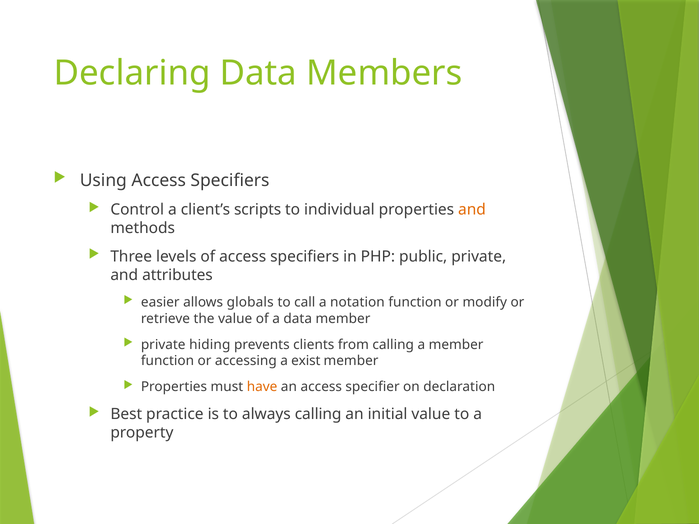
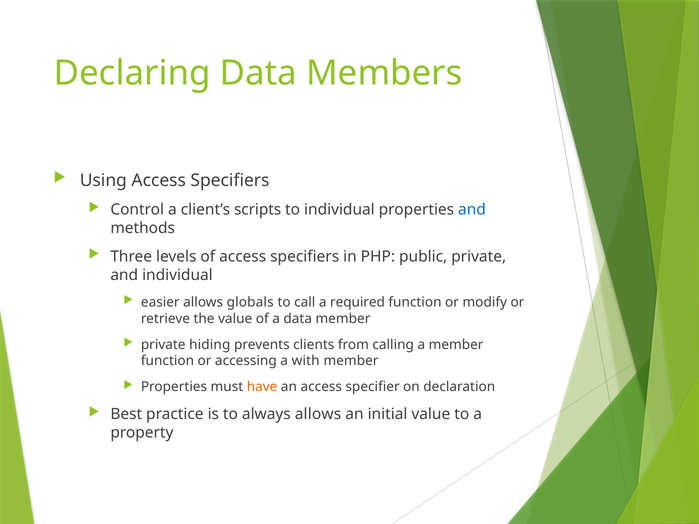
and colour: orange -> blue (472, 210)
and attributes: attributes -> individual (177, 275)
notation: notation -> required (357, 302)
exist: exist -> with (306, 361)
always calling: calling -> allows (318, 414)
